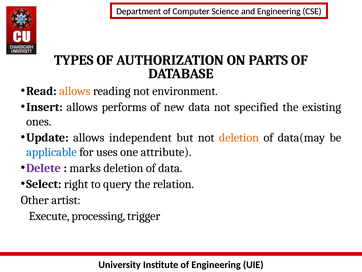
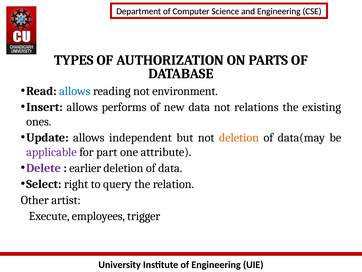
allows colour: orange -> blue (75, 91)
specified: specified -> relations (256, 107)
applicable colour: blue -> purple (51, 152)
uses: uses -> part (107, 152)
marks: marks -> earlier (85, 168)
processing: processing -> employees (98, 216)
